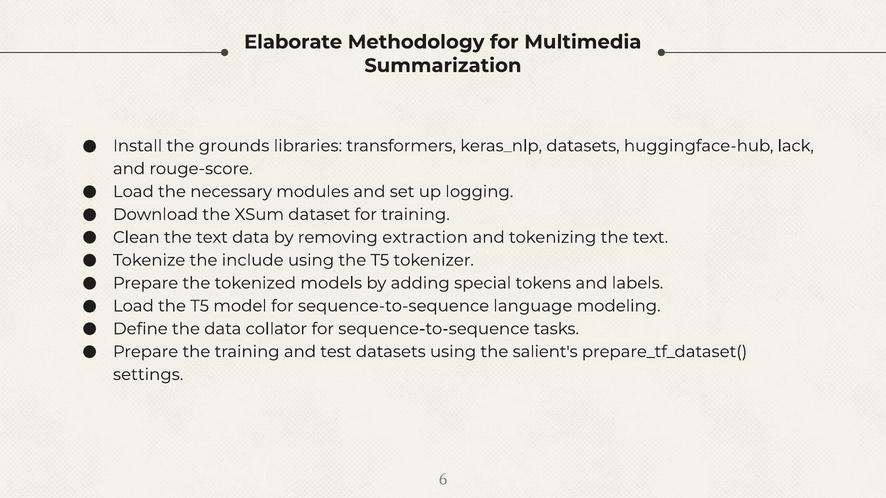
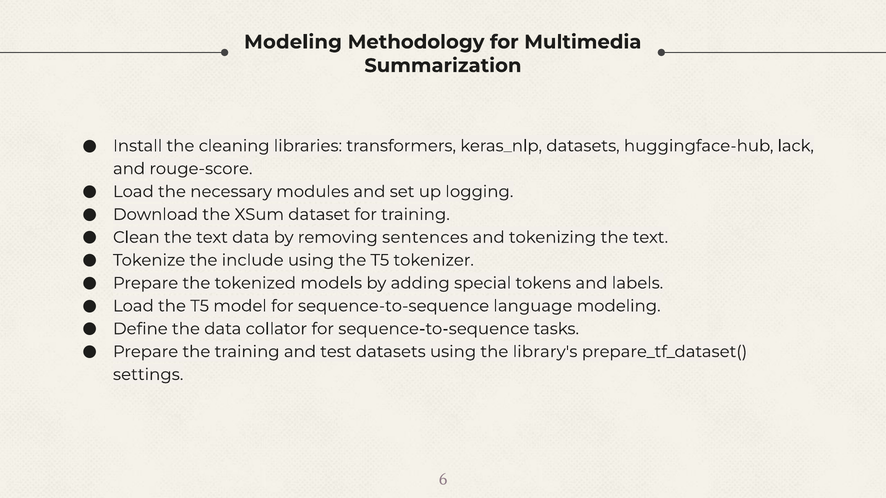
Elaborate: Elaborate -> Modeling (293, 42)
grounds: grounds -> cleaning (234, 146)
extraction: extraction -> sentences (425, 238)
salient's: salient's -> library's (545, 352)
